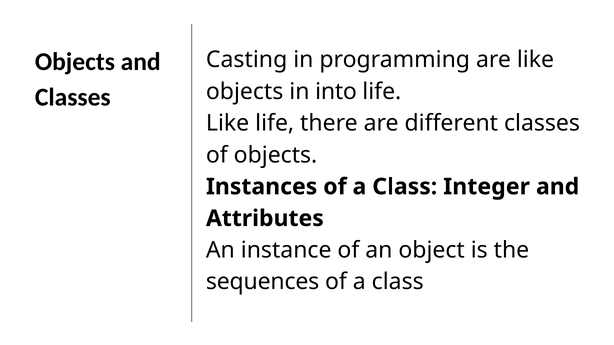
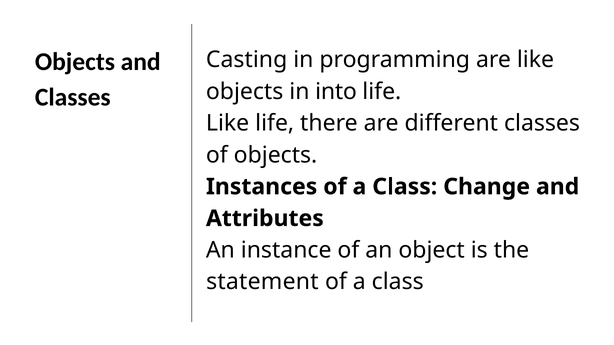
Integer: Integer -> Change (487, 187)
sequences: sequences -> statement (262, 282)
